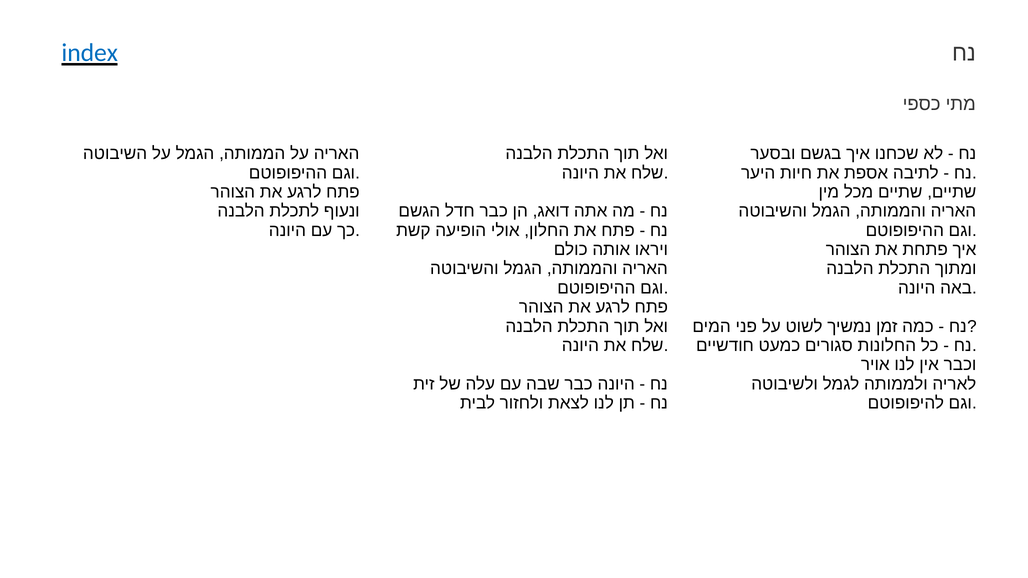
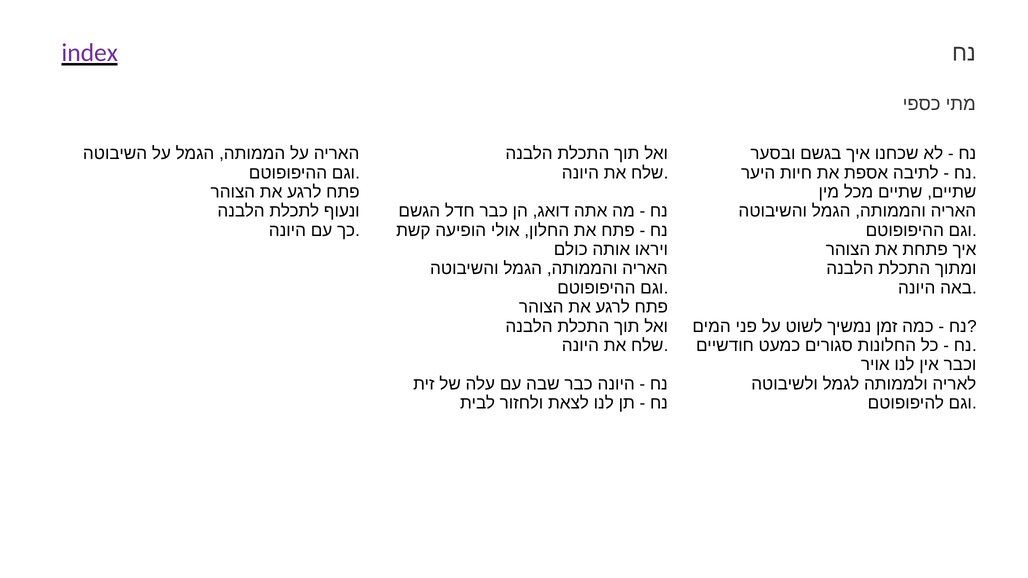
index colour: blue -> purple (90, 53)
